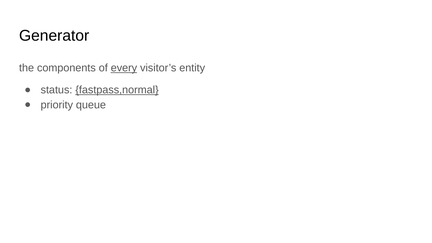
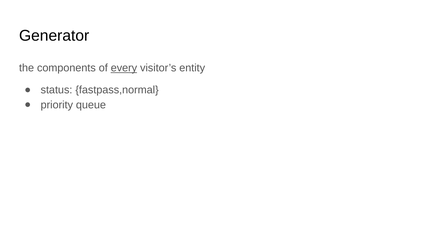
fastpass,normal underline: present -> none (117, 90)
